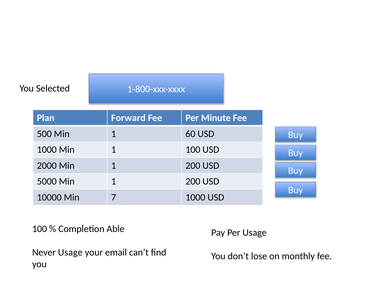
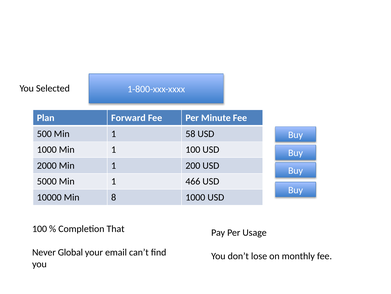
60: 60 -> 58 (190, 133)
5000 Min 1 200: 200 -> 466 (193, 181)
7: 7 -> 8 (114, 197)
Able: Able -> That (116, 228)
Never Usage: Usage -> Global (70, 252)
